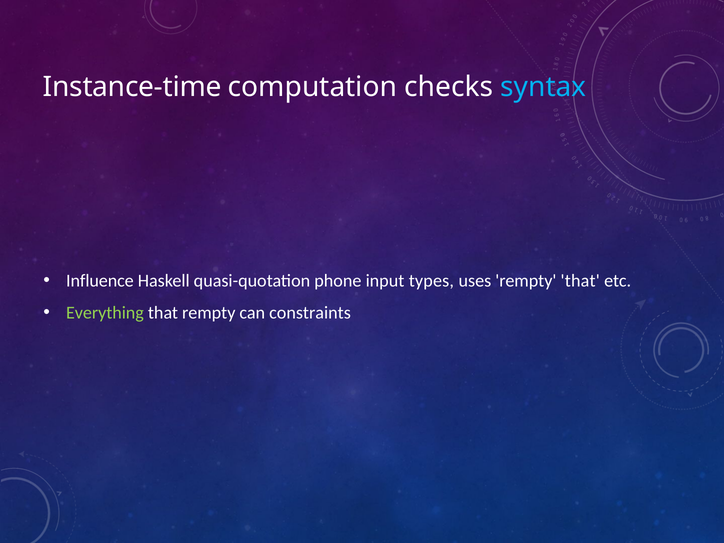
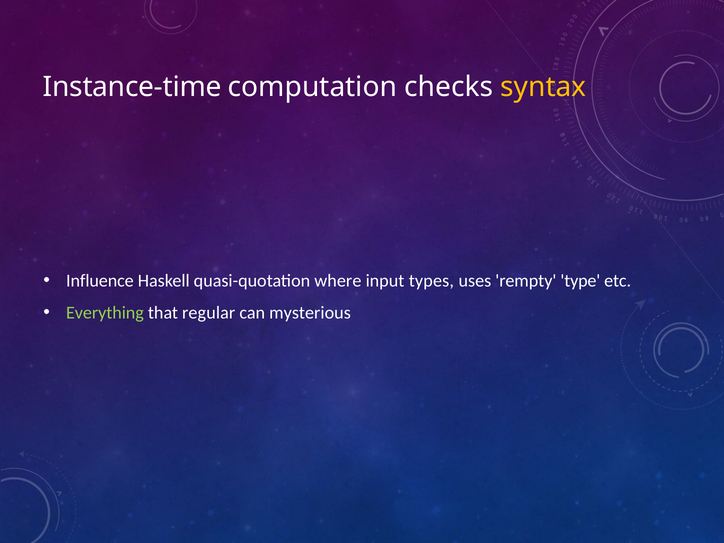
syntax colour: light blue -> yellow (543, 87)
phone: phone -> where (338, 281)
rempty that: that -> type (580, 281)
that rempty: rempty -> regular (209, 313)
constraints: constraints -> mysterious (310, 313)
